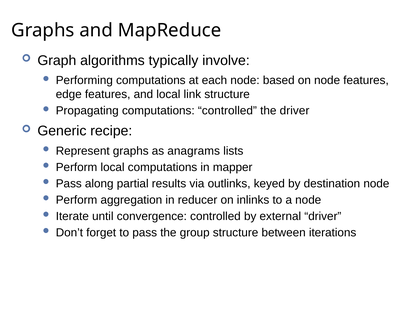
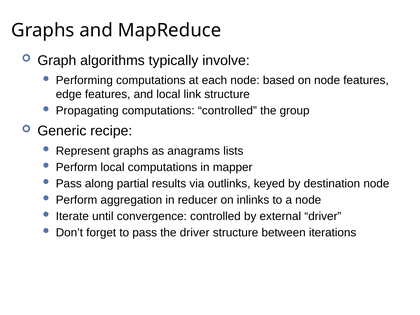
the driver: driver -> group (295, 111)
the group: group -> driver (195, 233)
